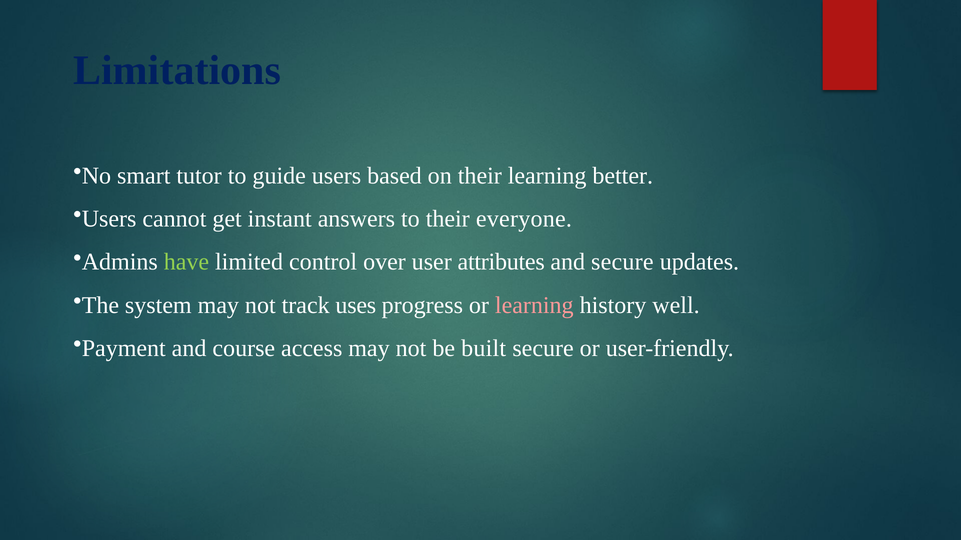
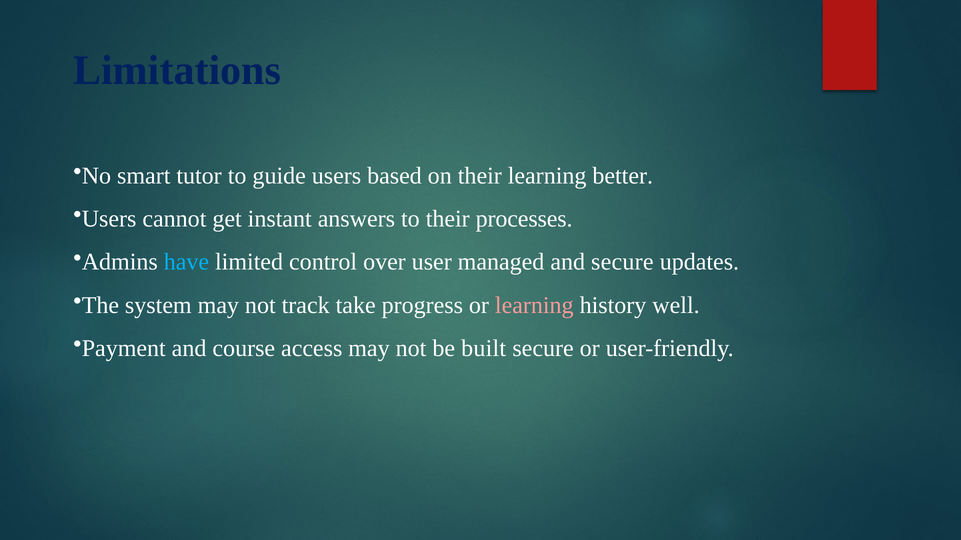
everyone: everyone -> processes (524, 219)
have colour: light green -> light blue (186, 262)
attributes: attributes -> managed (501, 262)
uses: uses -> take (356, 306)
